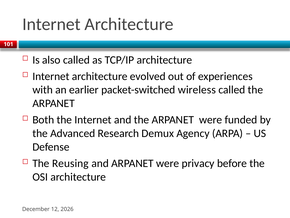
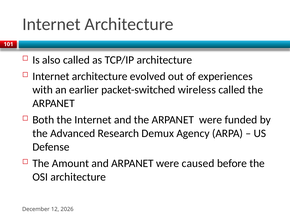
Reusing: Reusing -> Amount (70, 163)
privacy: privacy -> caused (198, 163)
